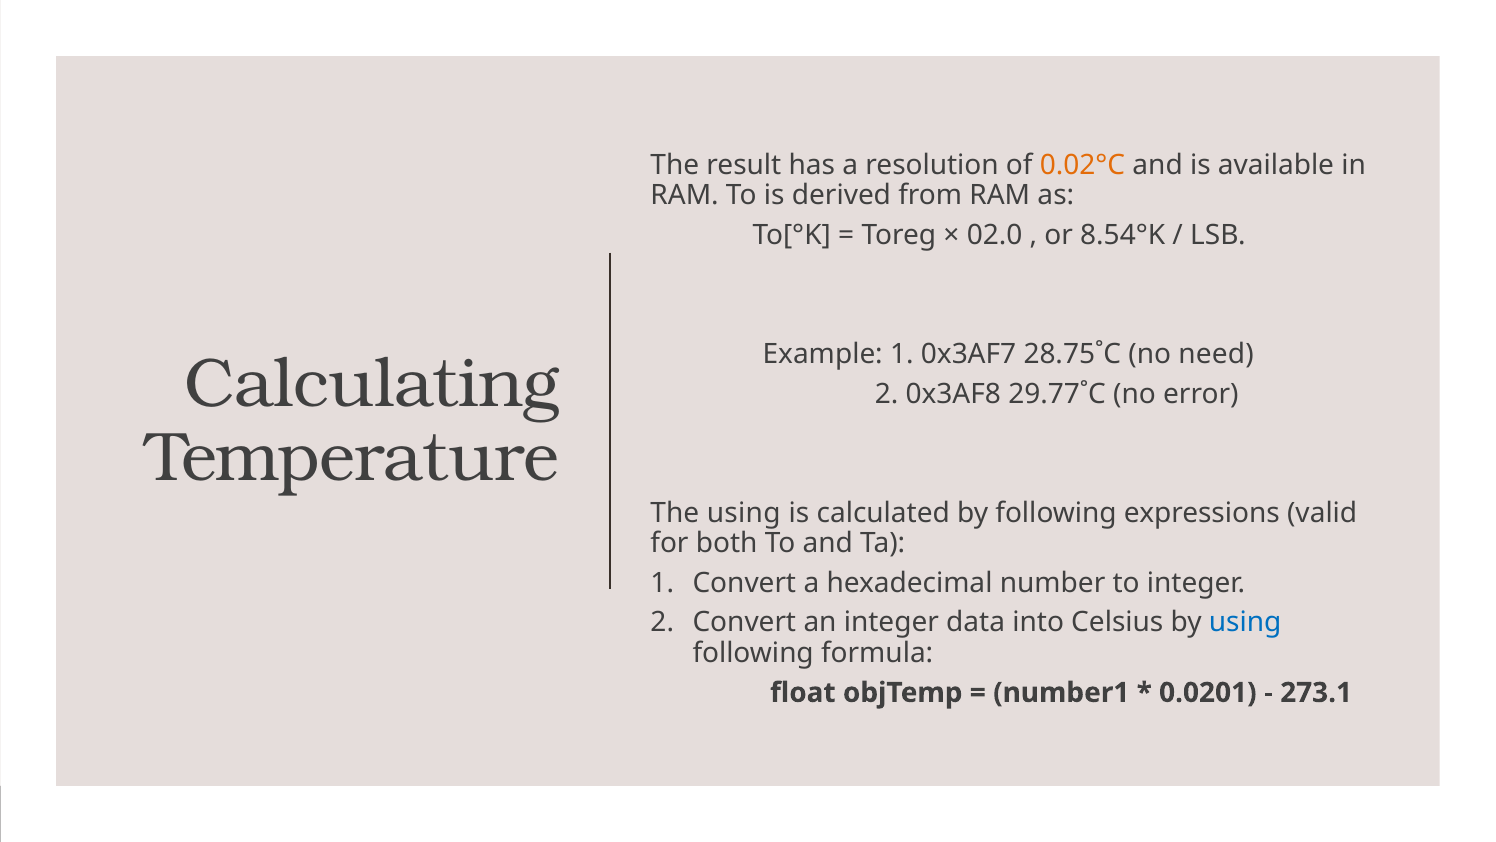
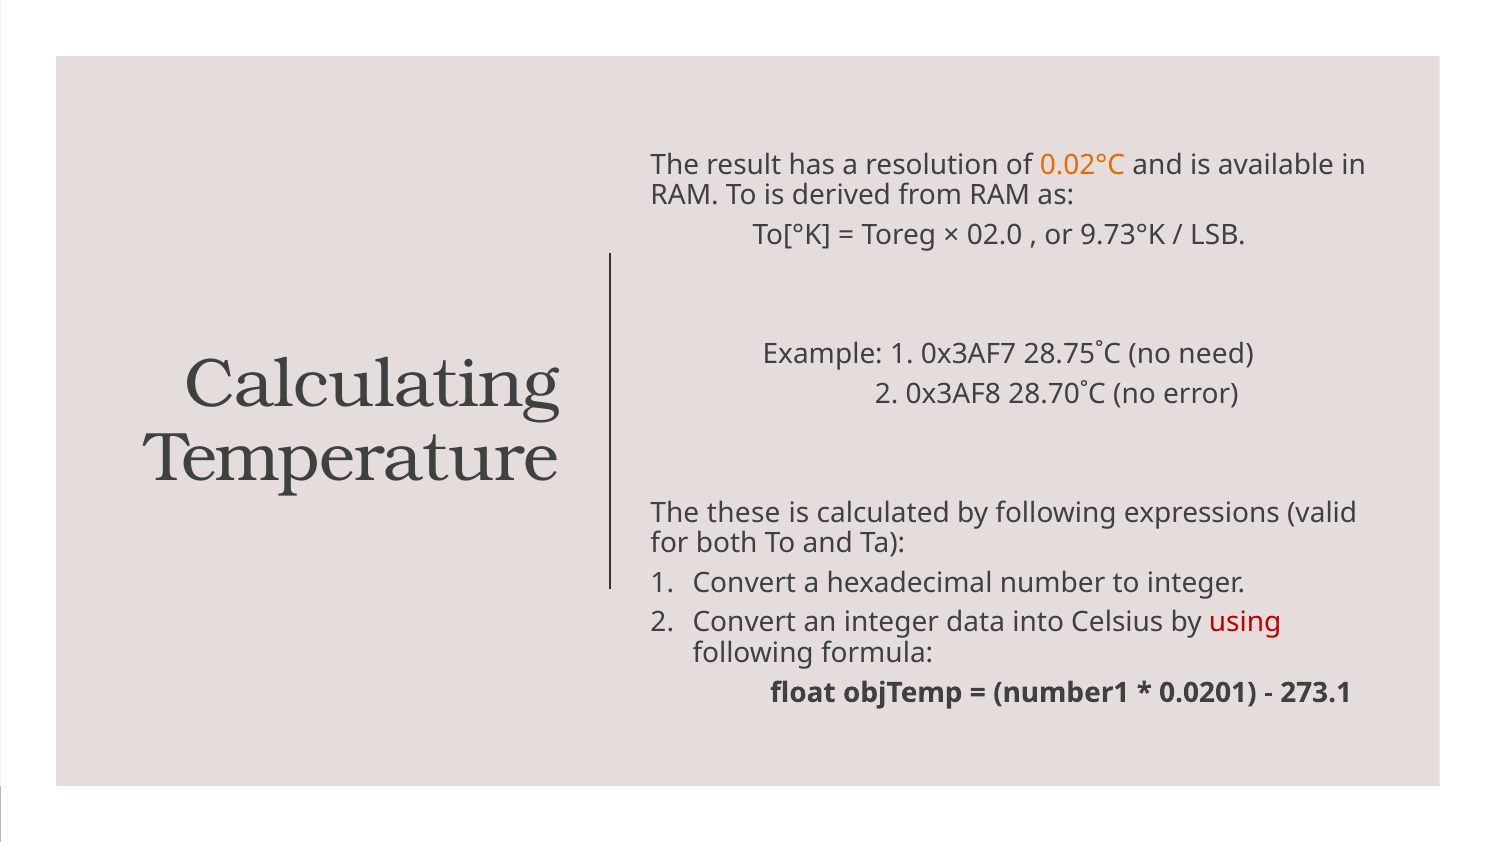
8.54°K: 8.54°K -> 9.73°K (1123, 235)
29.77˚C: 29.77˚C -> 28.70˚C (1057, 394)
The using: using -> these (744, 513)
using colour: blue -> red (1245, 622)
